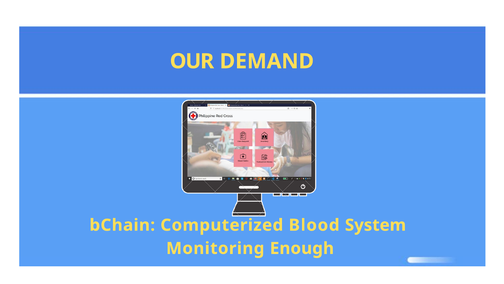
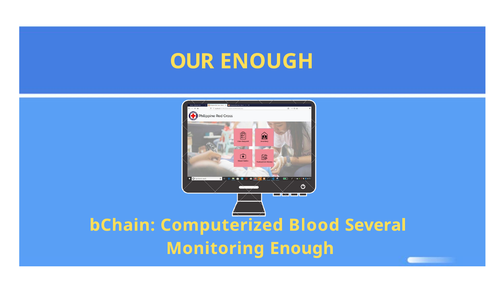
OUR DEMAND: DEMAND -> ENOUGH (267, 61)
System: System -> Several (376, 225)
